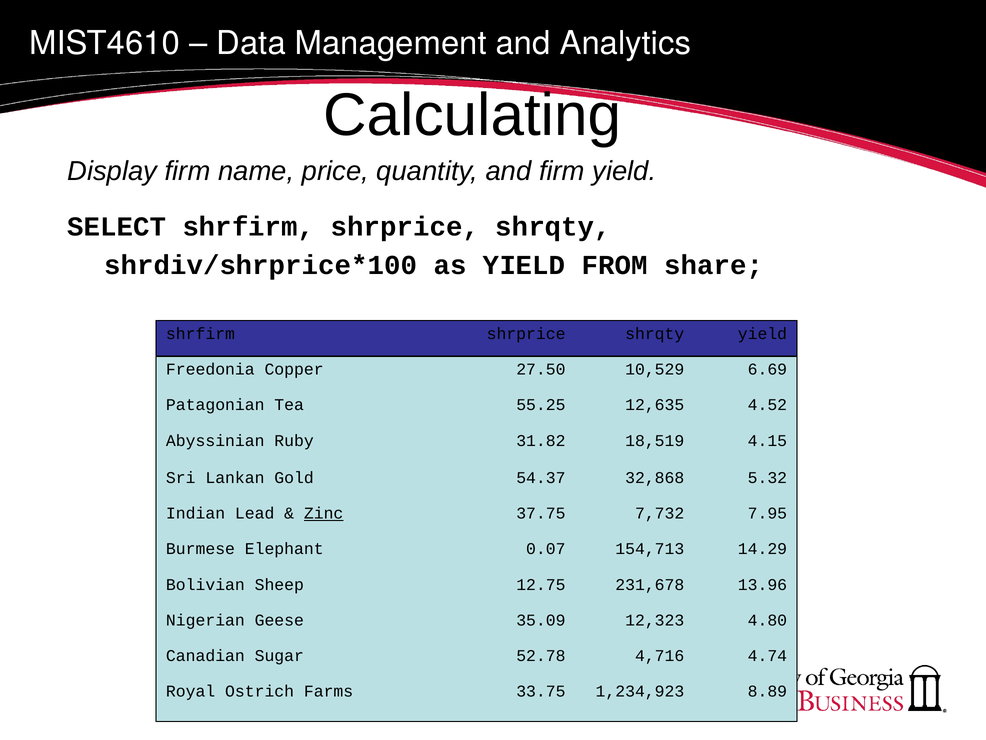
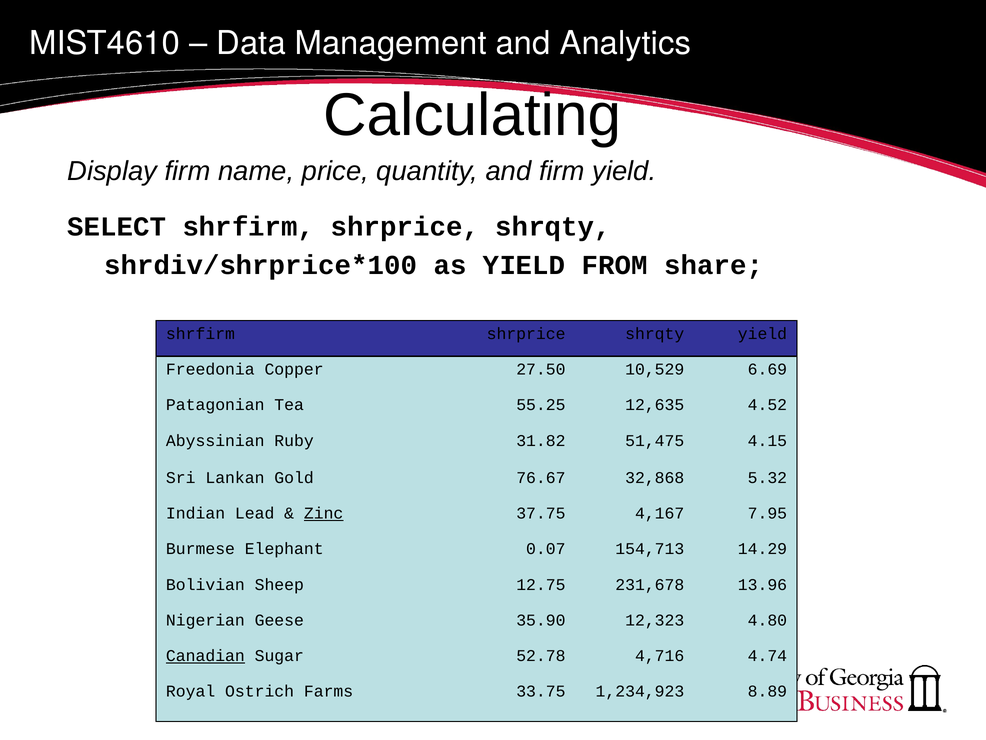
18,519: 18,519 -> 51,475 (655, 440)
54.37: 54.37 -> 76.67 (541, 477)
7,732: 7,732 -> 4,167 (660, 513)
35.09: 35.09 -> 35.90 (541, 620)
Canadian underline: none -> present (205, 655)
